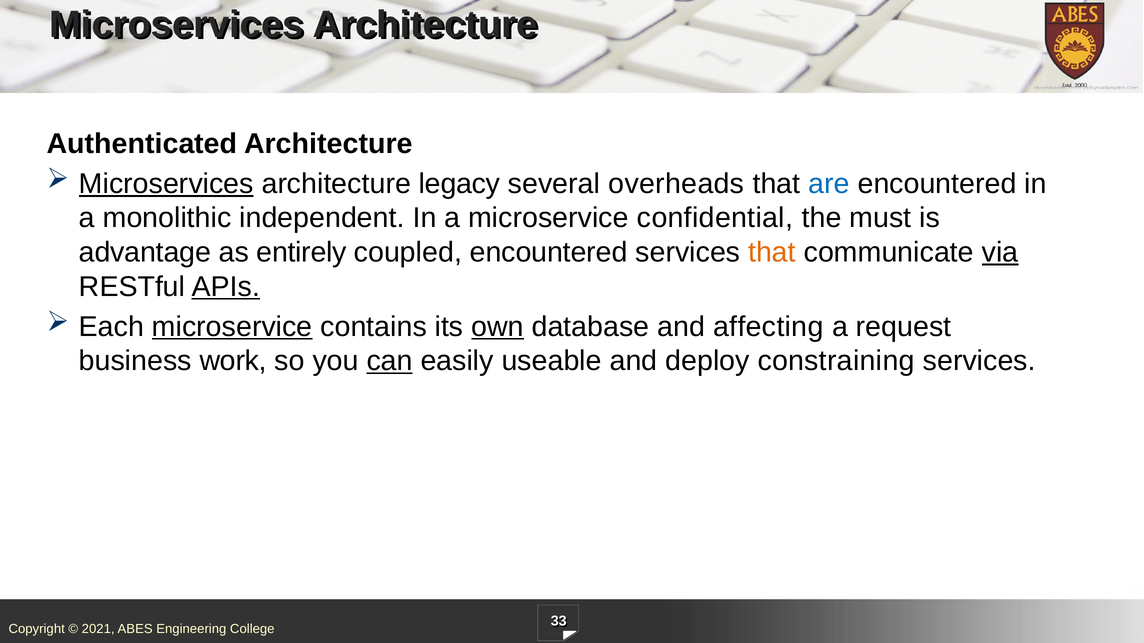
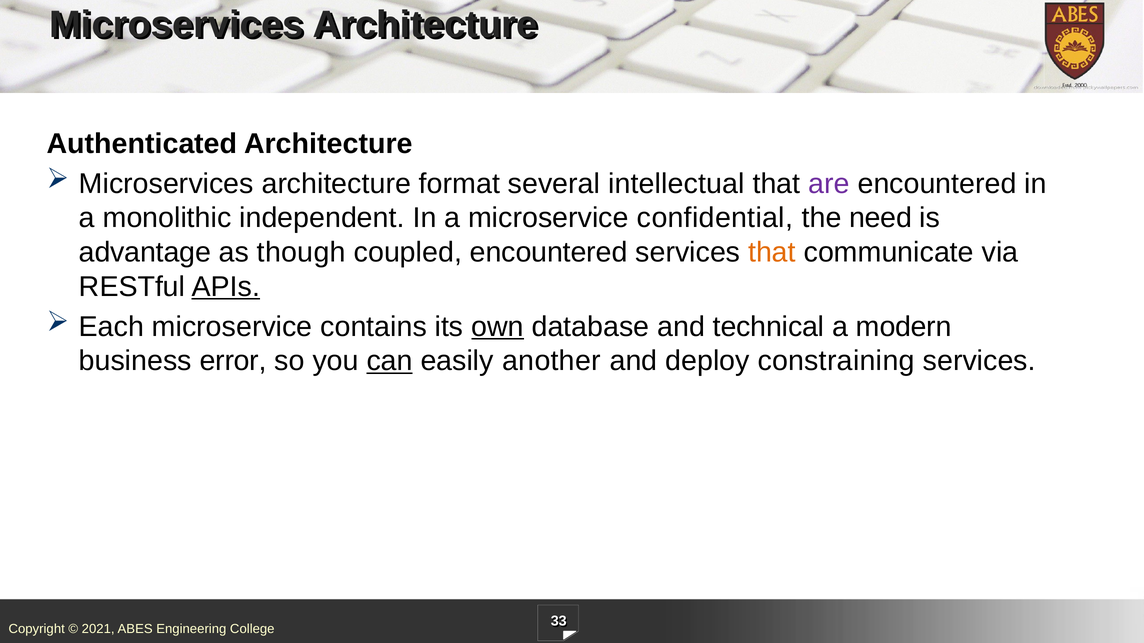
Microservices underline: present -> none (166, 184)
legacy: legacy -> format (459, 184)
overheads: overheads -> intellectual (676, 184)
are colour: blue -> purple (829, 184)
must: must -> need (881, 218)
entirely: entirely -> though (301, 252)
via underline: present -> none (1000, 252)
microservice underline: present -> none (232, 327)
affecting: affecting -> technical (769, 327)
request: request -> modern (904, 327)
work: work -> error (233, 361)
useable: useable -> another (552, 361)
